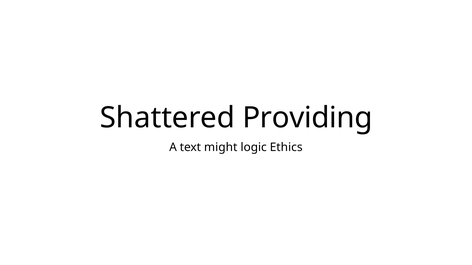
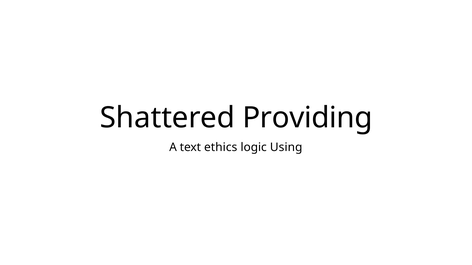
might: might -> ethics (221, 148)
Ethics: Ethics -> Using (286, 148)
